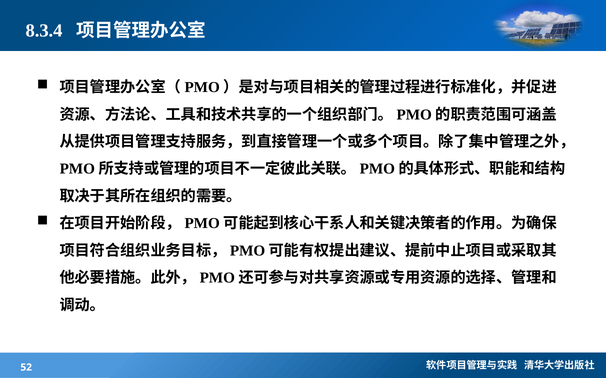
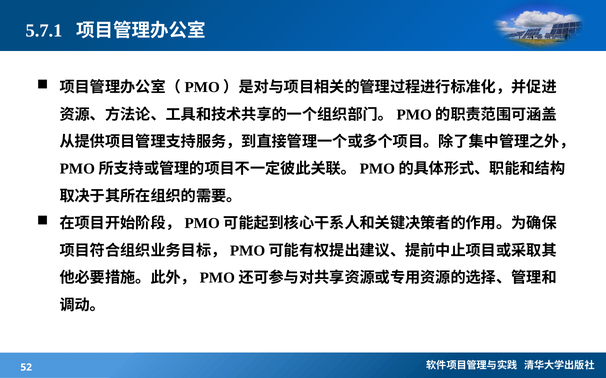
8.3.4: 8.3.4 -> 5.7.1 (44, 31)
